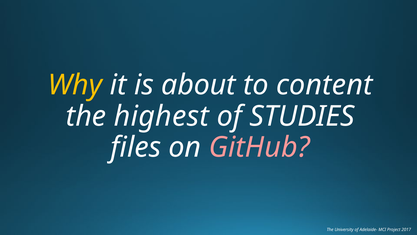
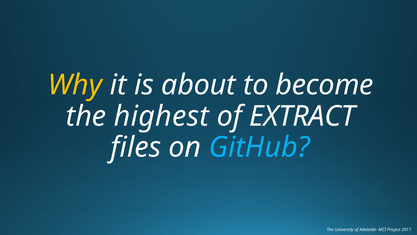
content: content -> become (325, 85)
STUDIES: STUDIES -> EXTRACT (302, 116)
GitHub colour: pink -> light blue (259, 147)
